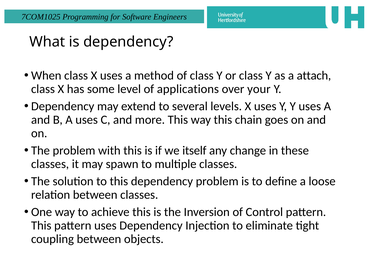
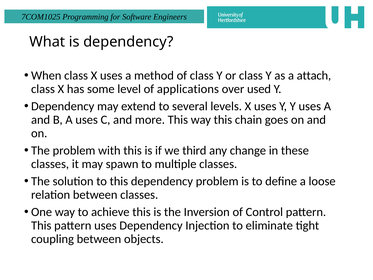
your: your -> used (259, 89)
itself: itself -> third (194, 150)
